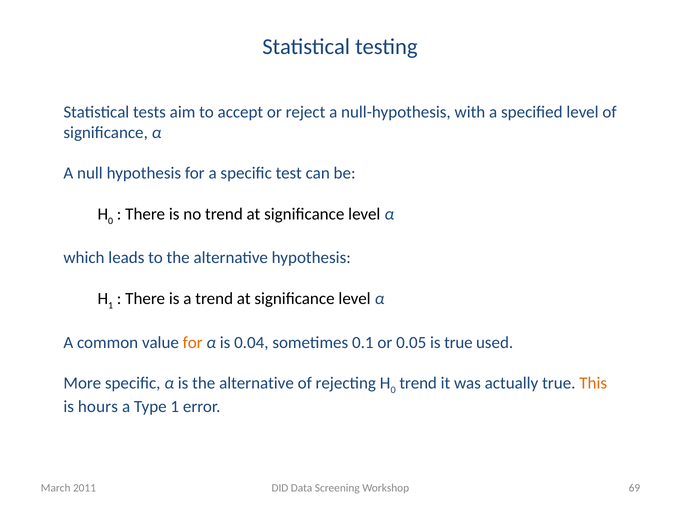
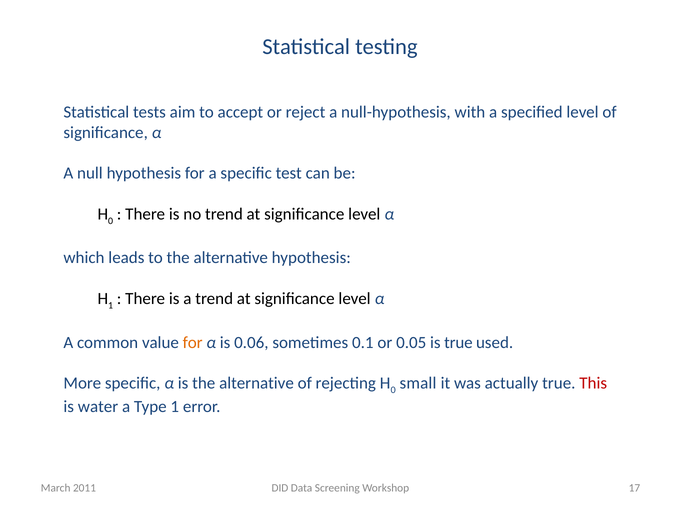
0.04: 0.04 -> 0.06 (251, 342)
trend: trend -> small (418, 383)
This colour: orange -> red (593, 383)
hours: hours -> water (98, 406)
69: 69 -> 17 (634, 488)
